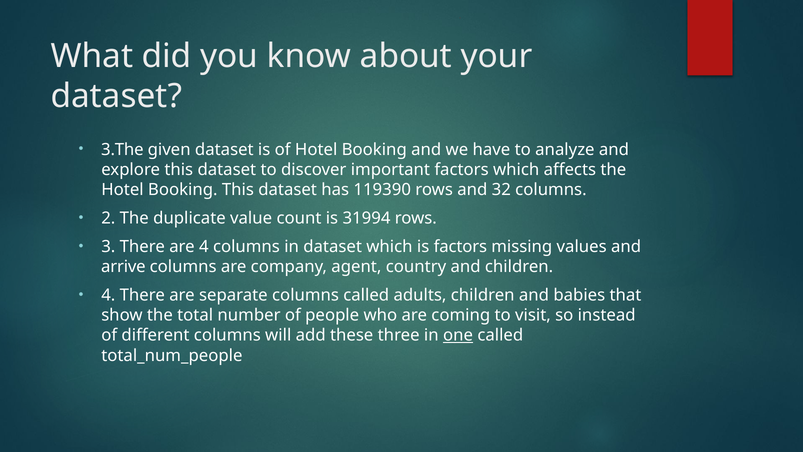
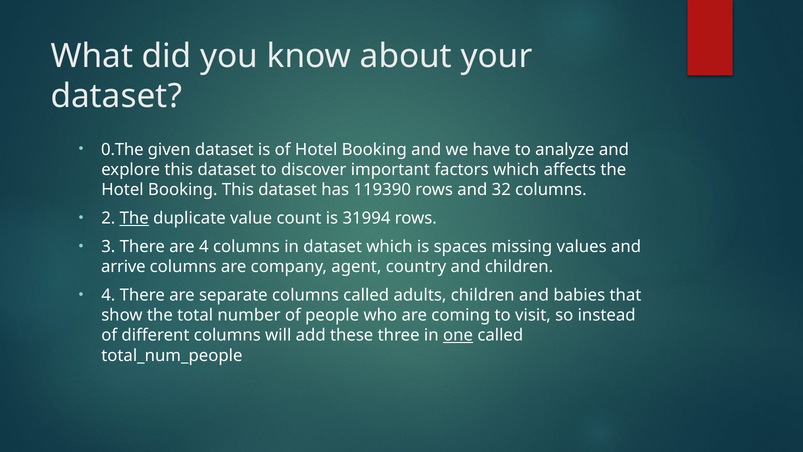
3.The: 3.The -> 0.The (122, 149)
The underline: none -> present (134, 218)
is factors: factors -> spaces (460, 247)
